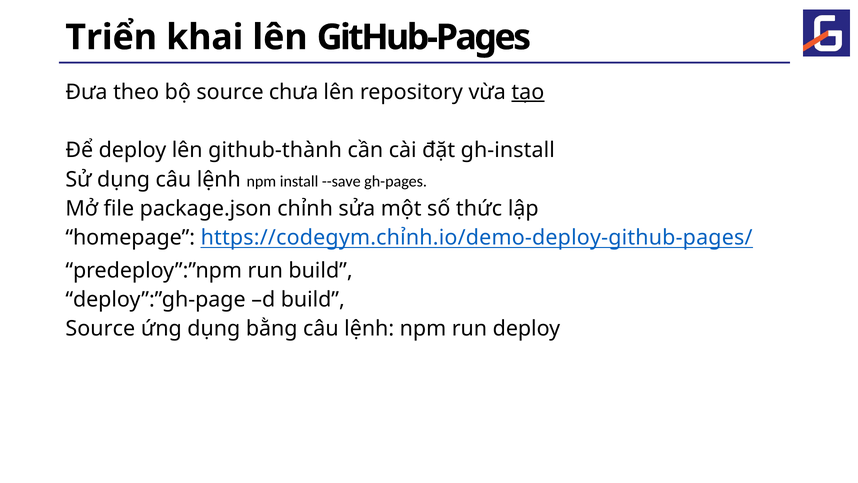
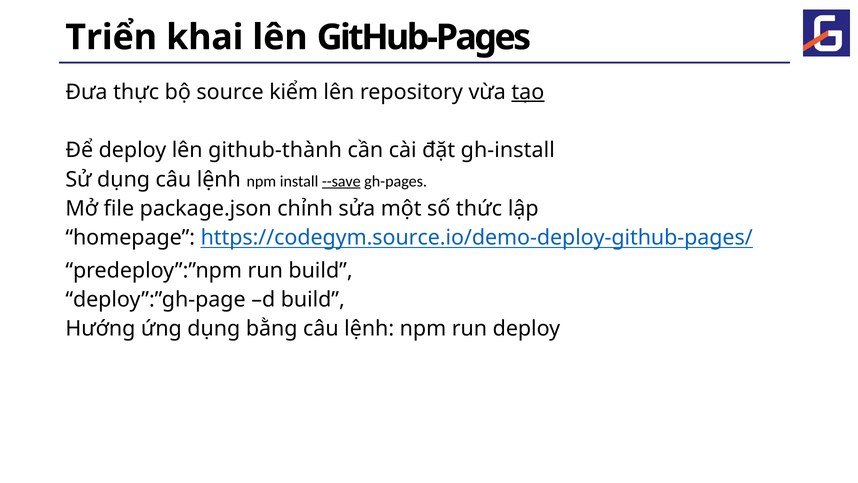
theo: theo -> thực (136, 92)
chưa: chưa -> kiểm (294, 92)
--save underline: none -> present (341, 181)
https://codegym.chỉnh.io/demo-deploy-github-pages/: https://codegym.chỉnh.io/demo-deploy-github-pages/ -> https://codegym.source.io/demo-deploy-github-pages/ (477, 238)
Source: Source -> Hướng (100, 329)
